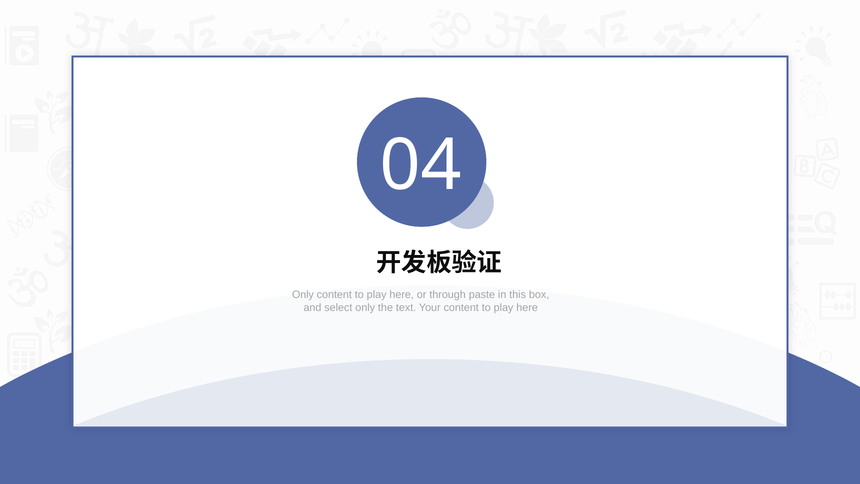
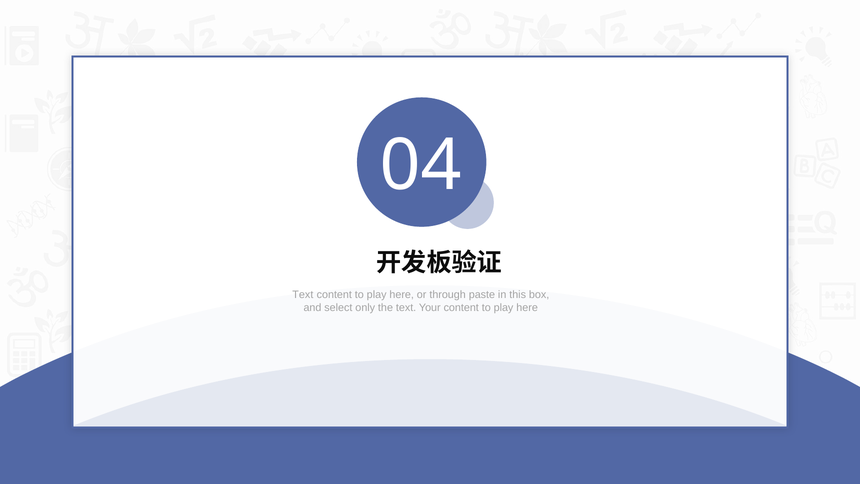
Only: Only -> Text (303, 294)
